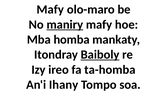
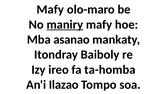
homba: homba -> asanao (72, 40)
Baiboly underline: present -> none (100, 55)
Ihany: Ihany -> Ilazao (64, 85)
